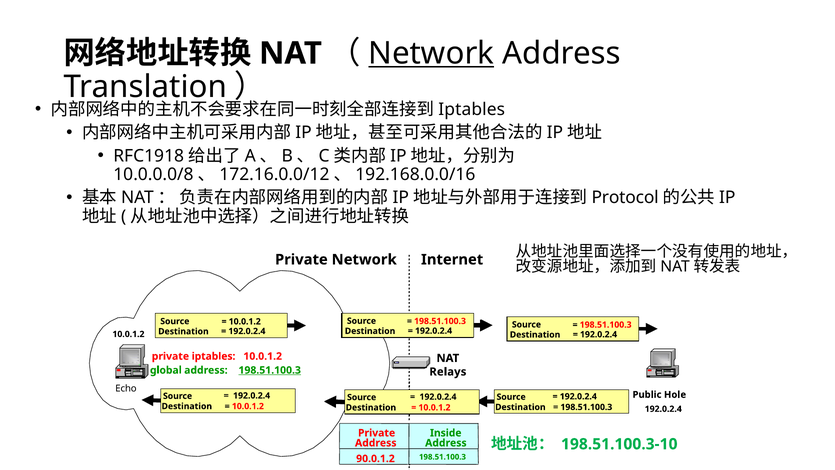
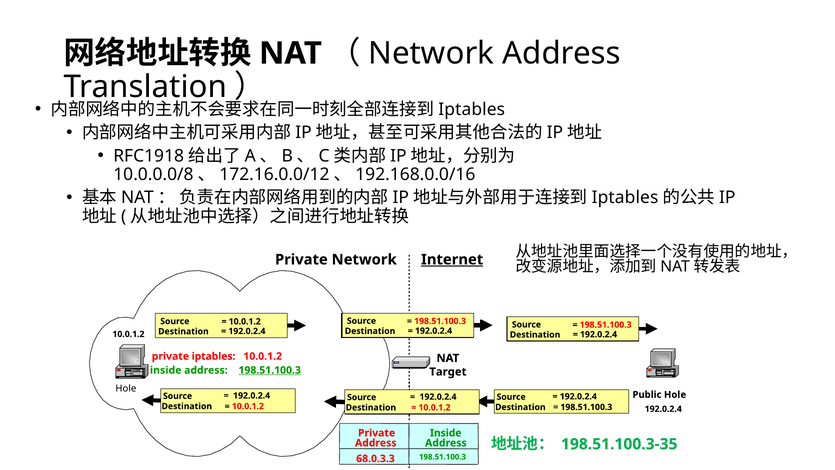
Network underline: present -> none (431, 53)
Protocol: Protocol -> Iptables (625, 198)
Internet underline: none -> present (452, 259)
global: global -> inside (166, 370)
Relays: Relays -> Target (448, 372)
Echo: Echo -> Hole (126, 388)
198.51.100.3-10: 198.51.100.3-10 -> 198.51.100.3-35 (619, 444)
90.0.1.2: 90.0.1.2 -> 68.0.3.3 (375, 458)
